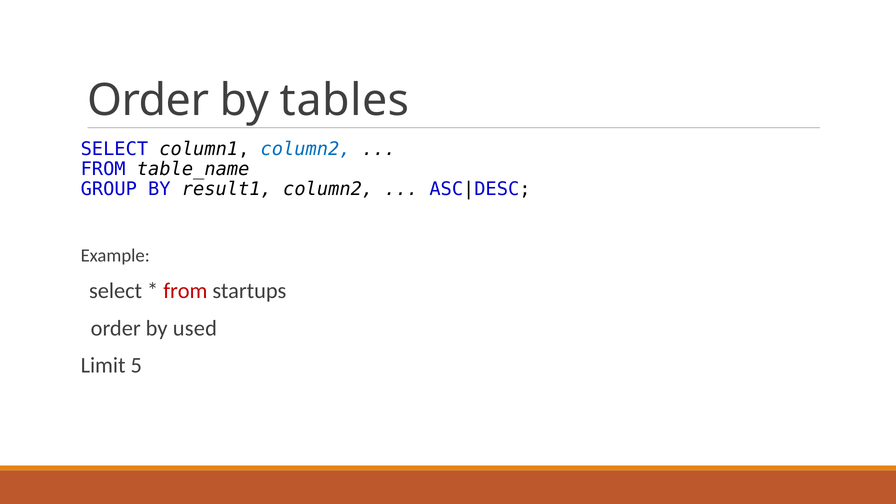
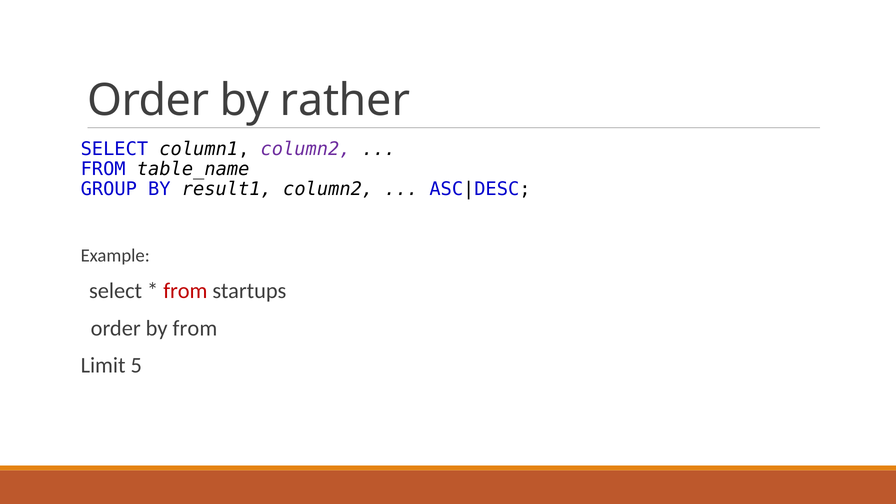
tables: tables -> rather (345, 100)
column2 colour: blue -> purple (306, 149)
by used: used -> from (195, 328)
